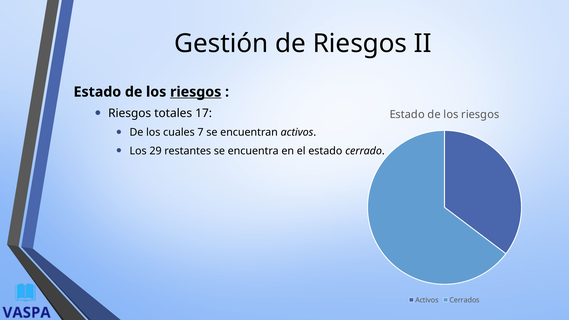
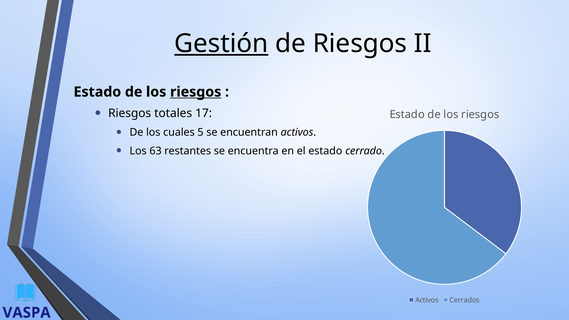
Gestión underline: none -> present (221, 44)
7: 7 -> 5 (201, 132)
29: 29 -> 63 (156, 151)
